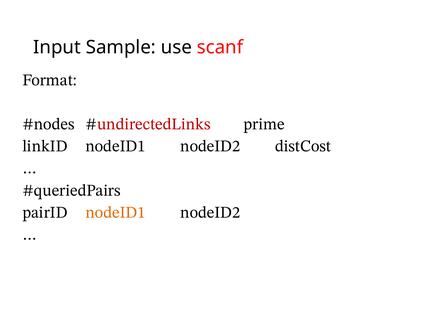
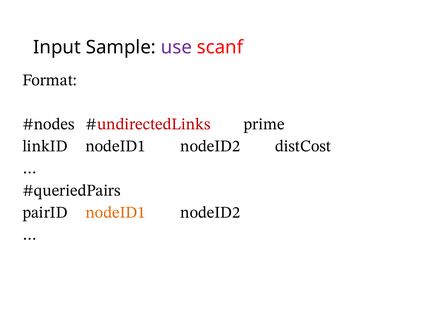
use colour: black -> purple (176, 47)
